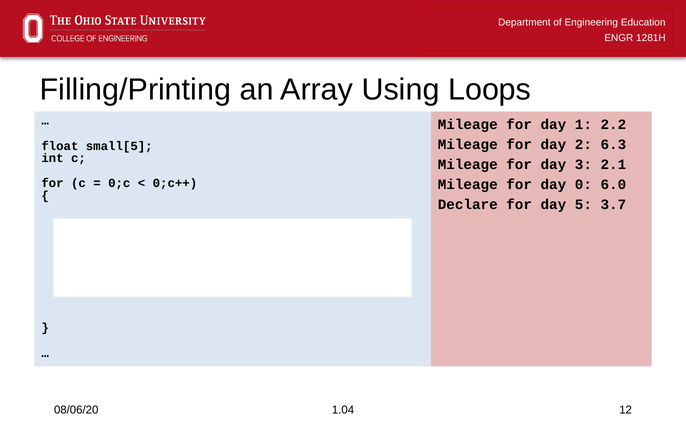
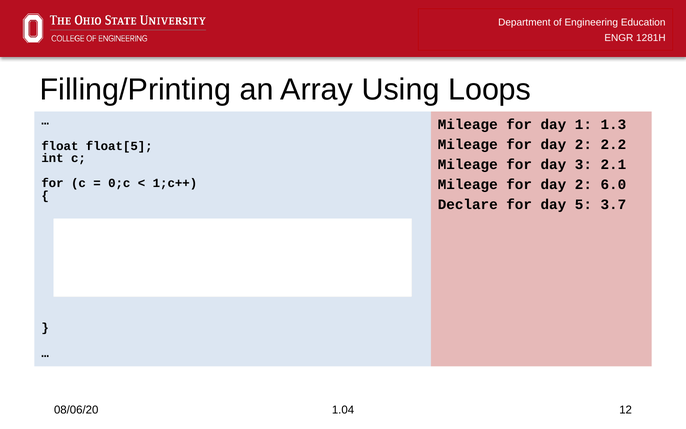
2.2: 2.2 -> 1.3 (613, 124)
6.3: 6.3 -> 2.2 (613, 145)
small[5: small[5 -> float[5 (119, 146)
0;c++: 0;c++ -> 1;c++ (175, 183)
0: 0 -> 2 (583, 185)
